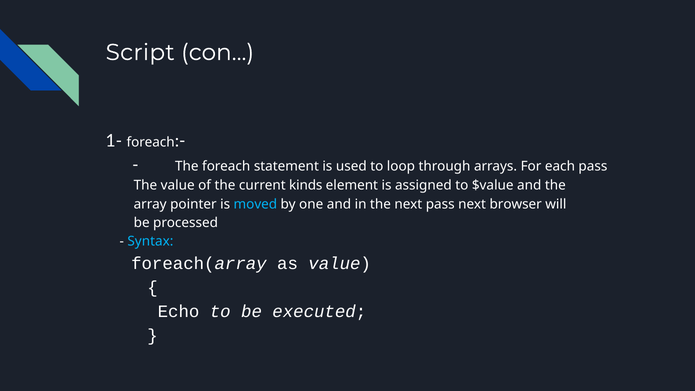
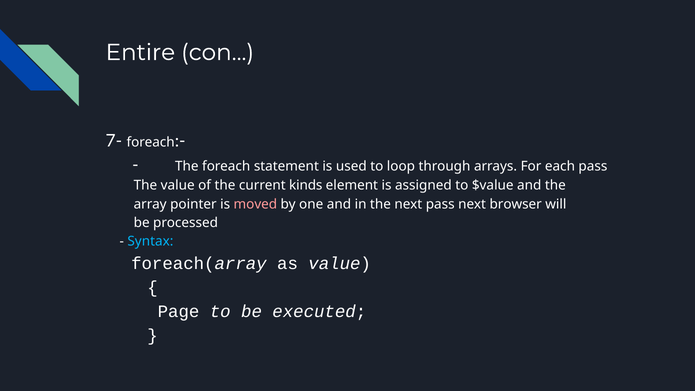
Script: Script -> Entire (140, 52)
1-: 1- -> 7- (114, 141)
moved colour: light blue -> pink (255, 204)
Echo: Echo -> Page (179, 311)
